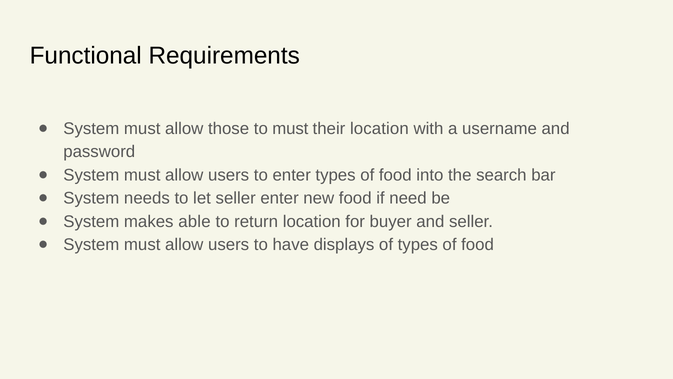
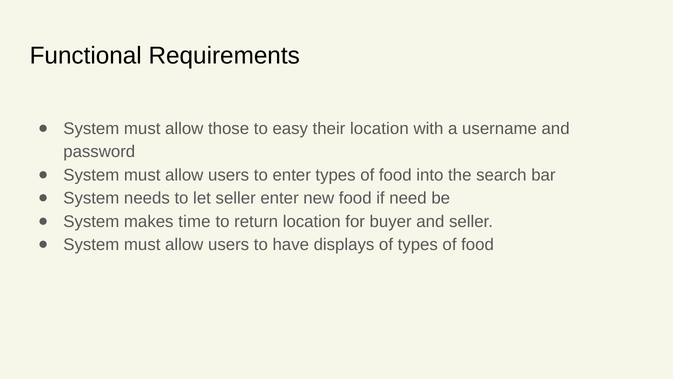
to must: must -> easy (290, 128)
able: able -> time (194, 221)
